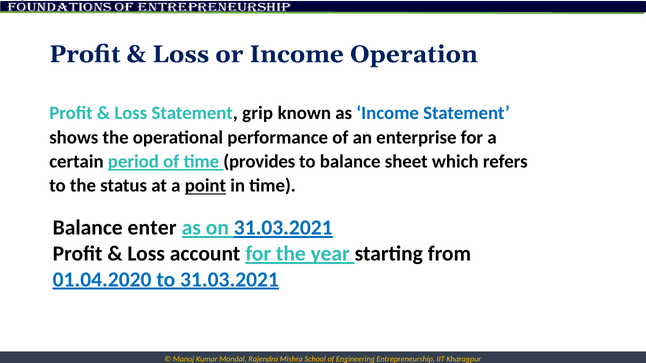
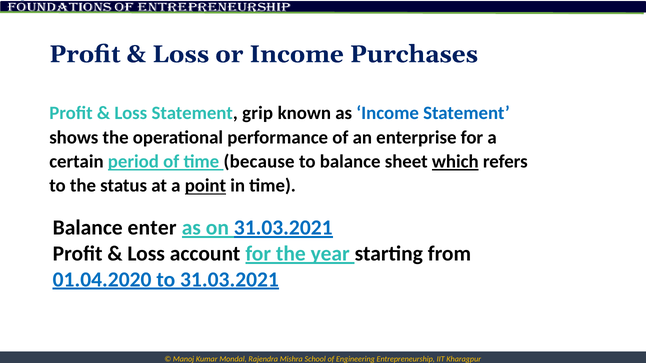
Operation: Operation -> Purchases (414, 54)
provides: provides -> because (259, 162)
which underline: none -> present (455, 162)
